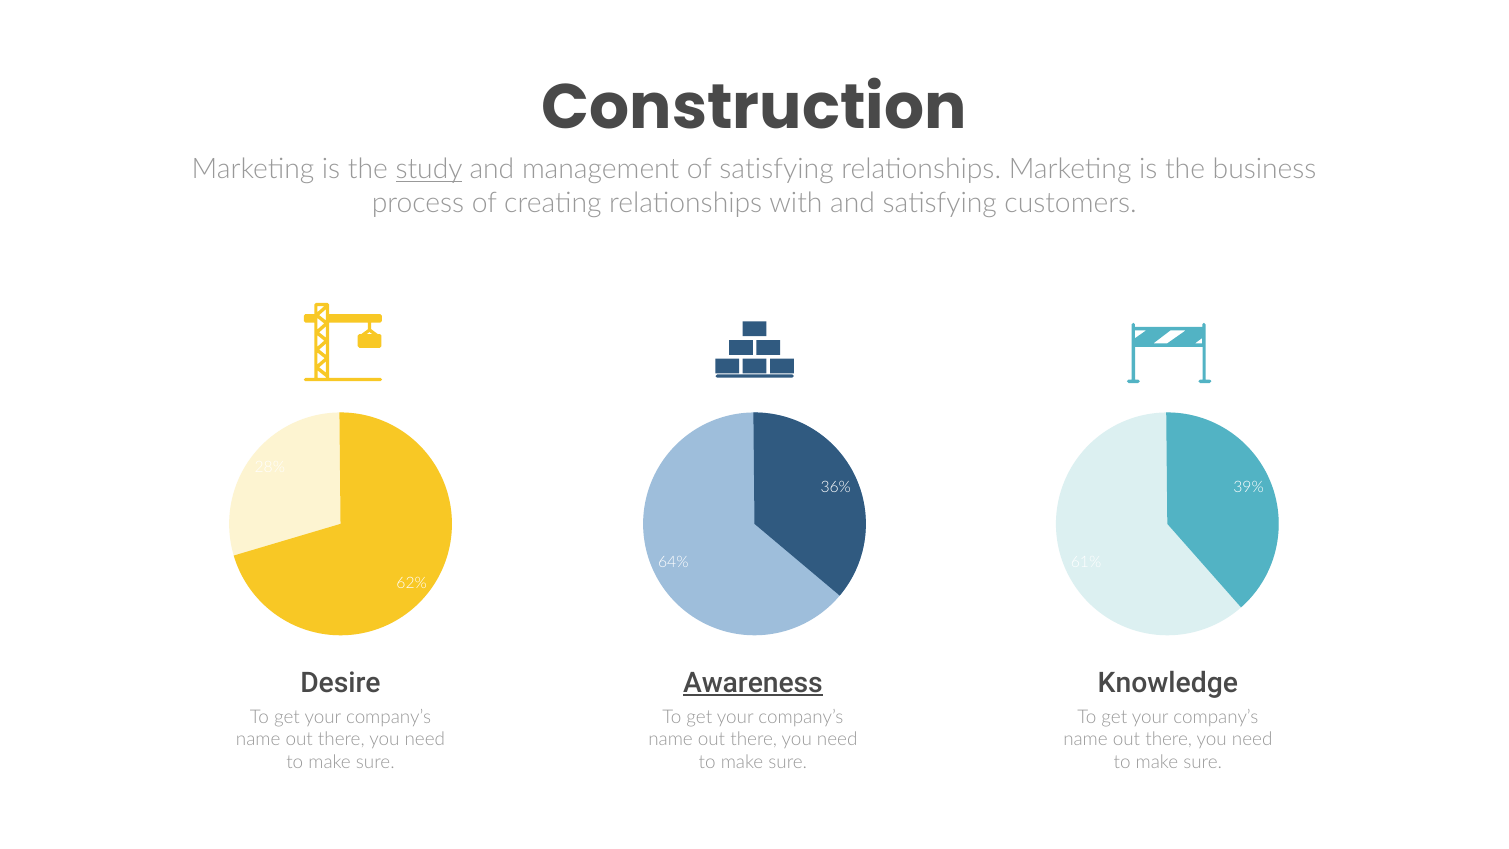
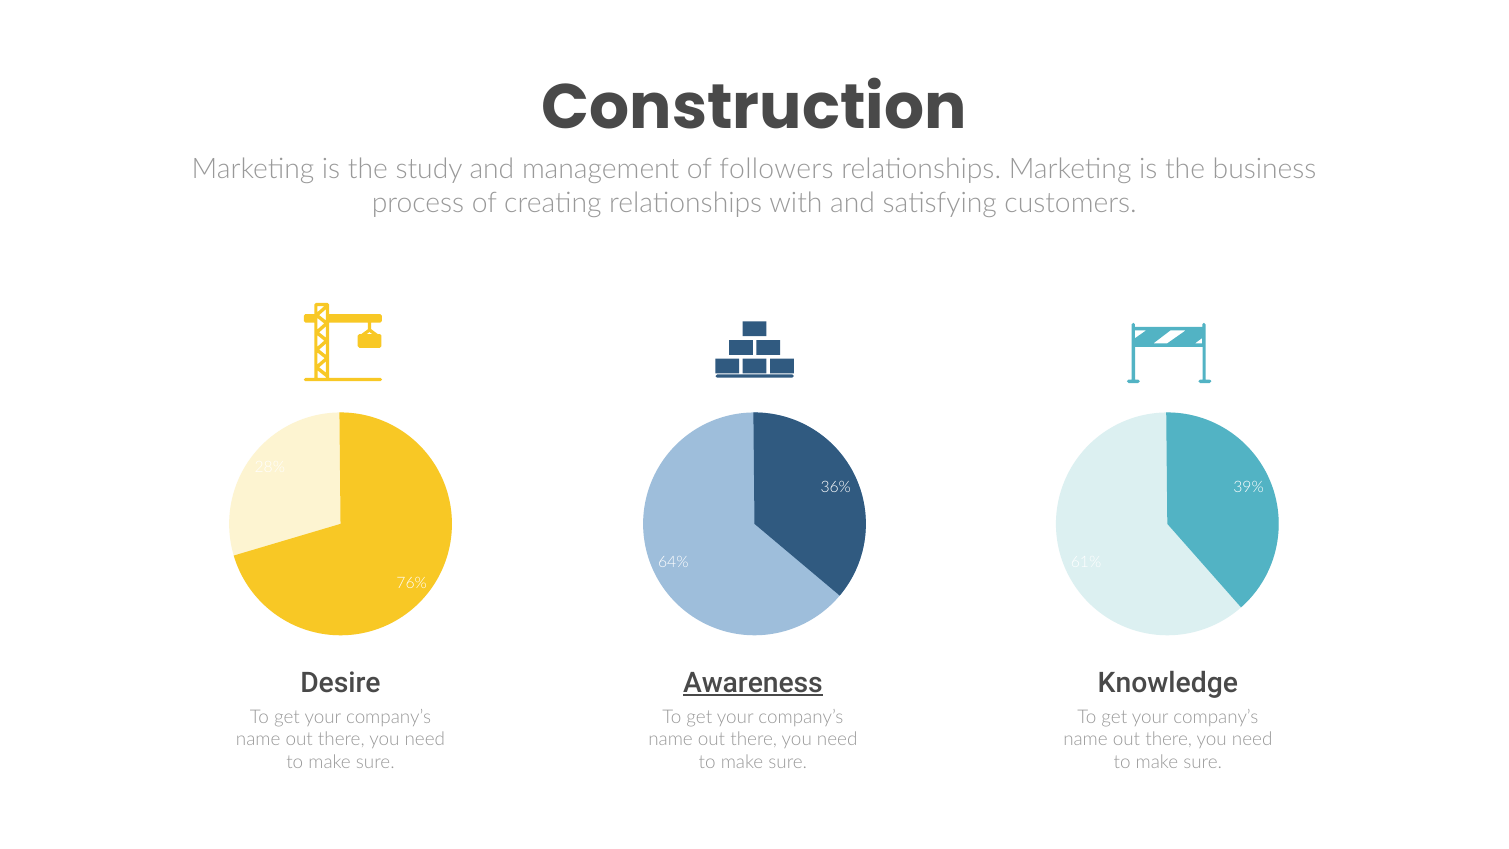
study underline: present -> none (429, 169)
of satisfying: satisfying -> followers (776, 169)
62%: 62% -> 76% (412, 583)
